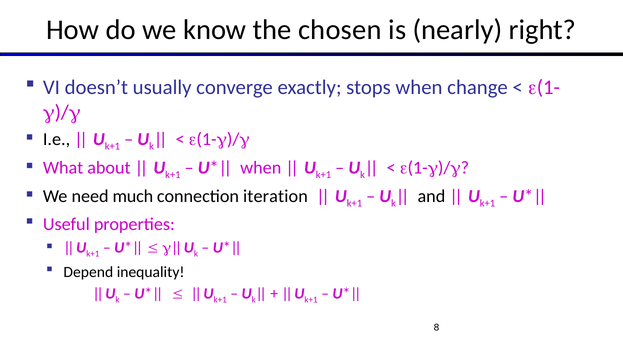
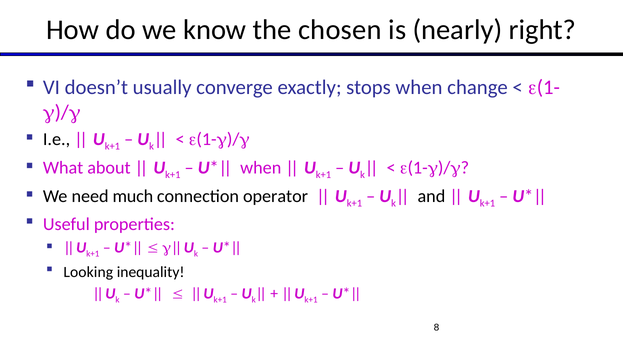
iteration: iteration -> operator (276, 196)
Depend: Depend -> Looking (88, 272)
